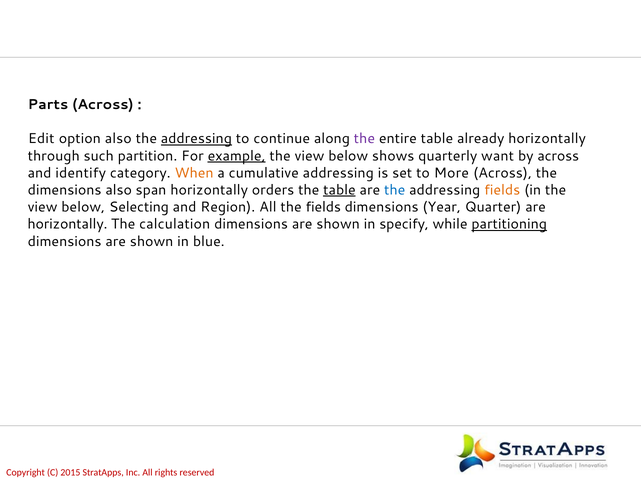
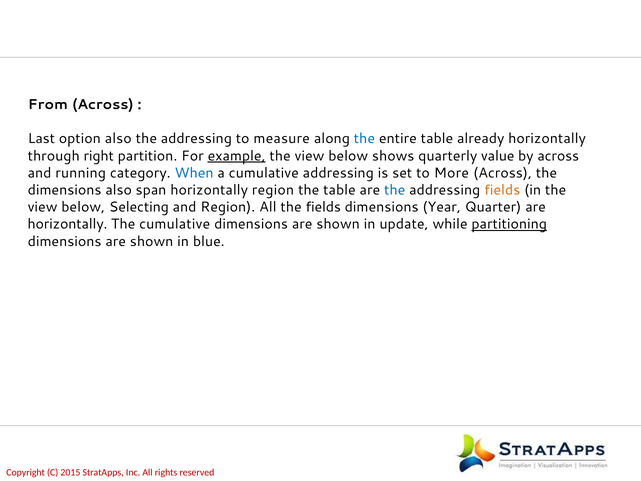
Parts: Parts -> From (48, 105)
Edit: Edit -> Last (41, 139)
addressing underline: present -> none (196, 139)
continue: continue -> measure (282, 139)
the colour: purple -> blue (364, 139)
such: such -> right (99, 156)
want: want -> value (498, 156)
identify: identify -> running (81, 173)
When colour: orange -> blue (194, 173)
horizontally orders: orders -> region (273, 190)
table underline: present -> none (340, 190)
The calculation: calculation -> cumulative (175, 224)
specify: specify -> update (404, 224)
